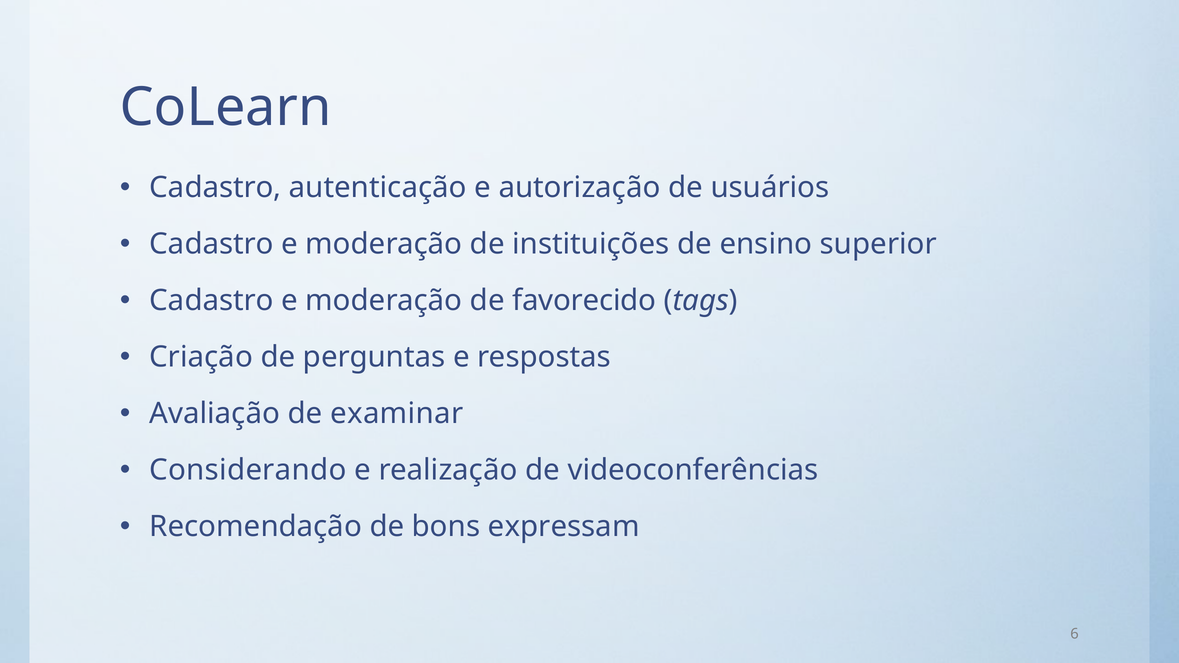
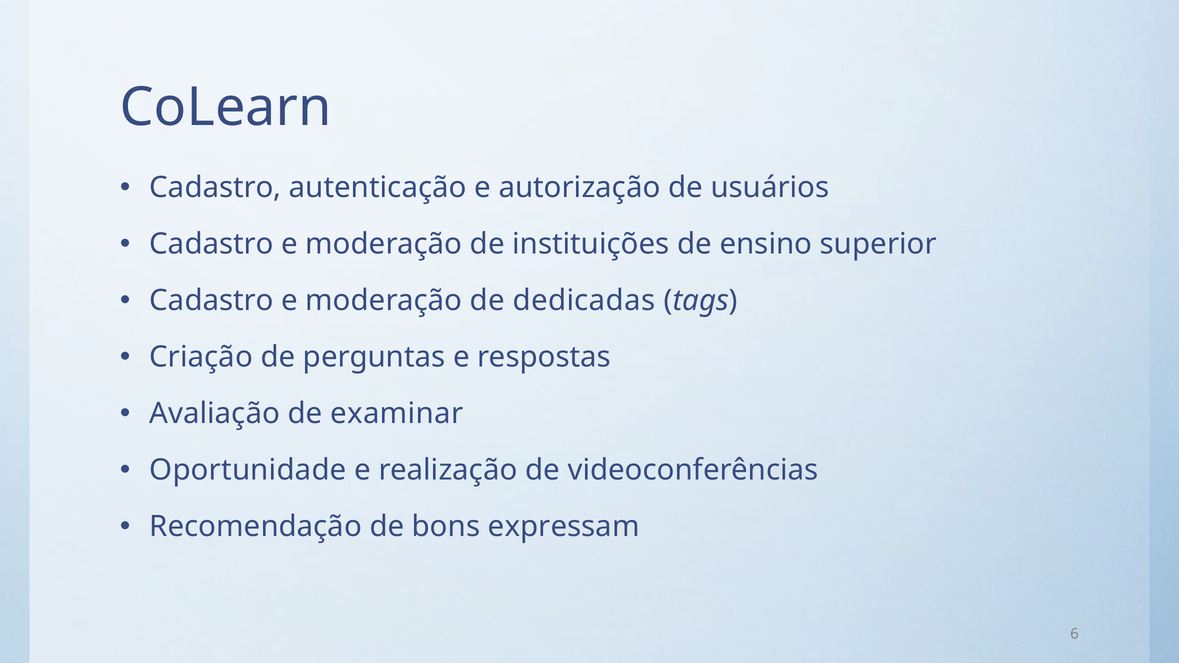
favorecido: favorecido -> dedicadas (584, 301)
Considerando: Considerando -> Oportunidade (248, 470)
